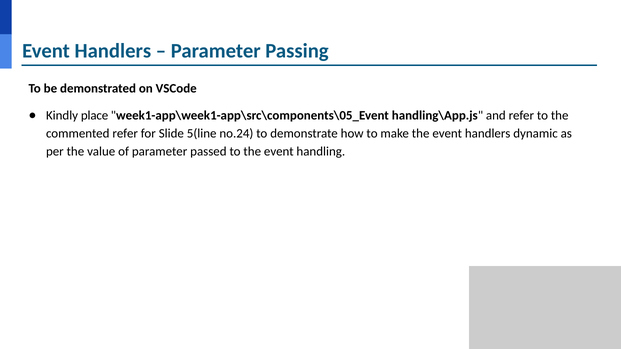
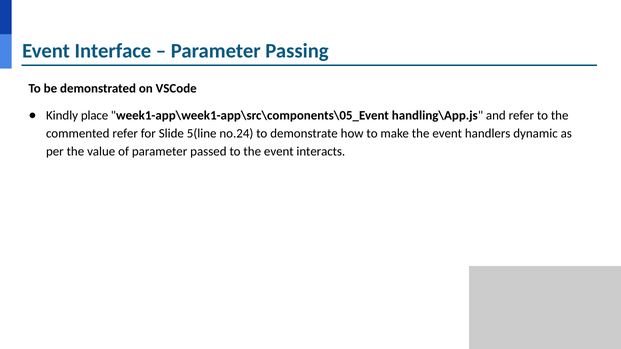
Handlers: Handlers -> Interface (113, 51)
handling: handling -> interacts (321, 152)
